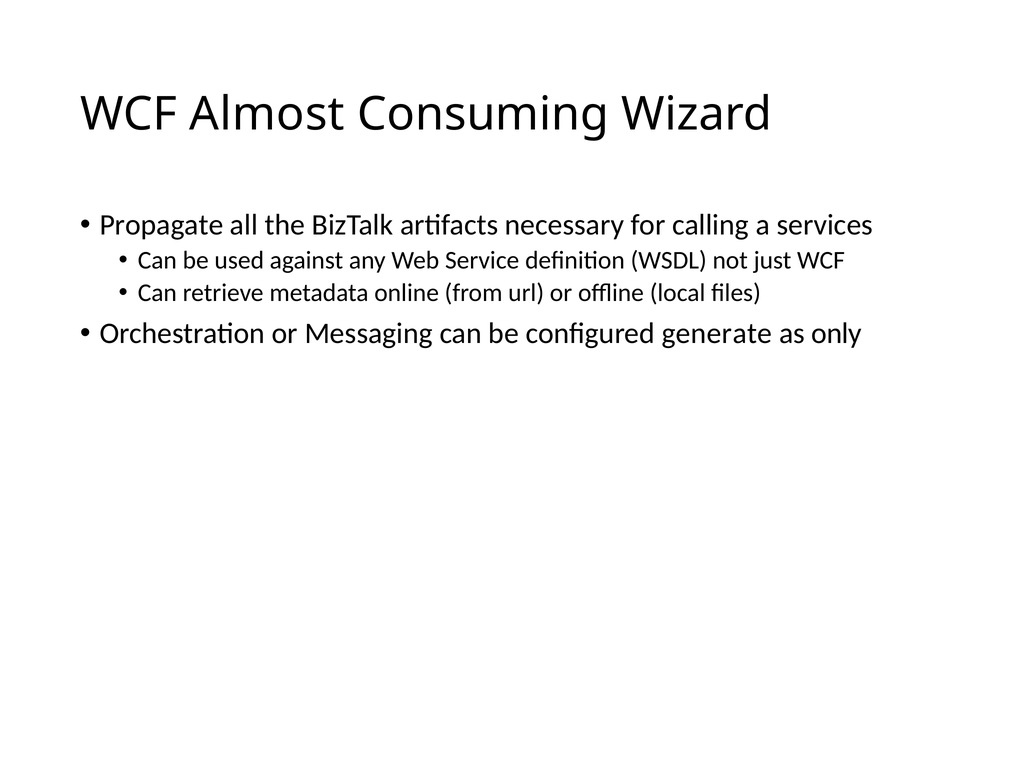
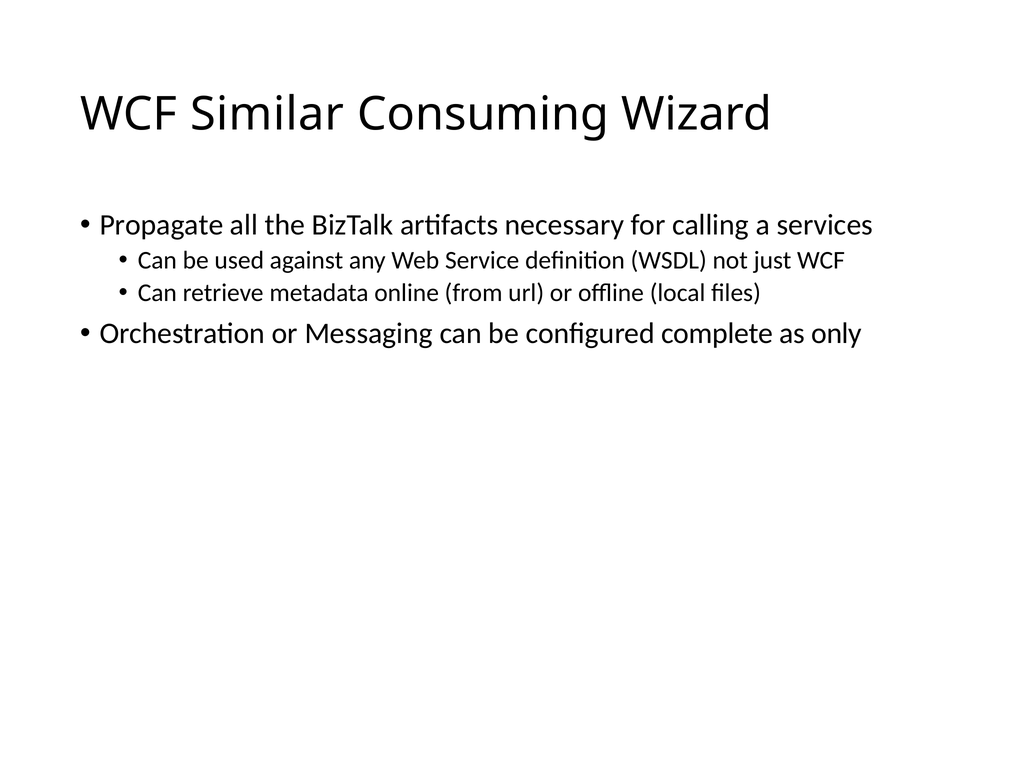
Almost: Almost -> Similar (267, 114)
generate: generate -> complete (717, 333)
